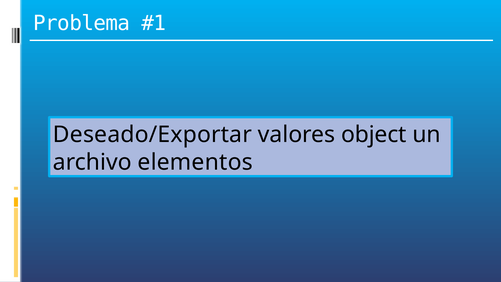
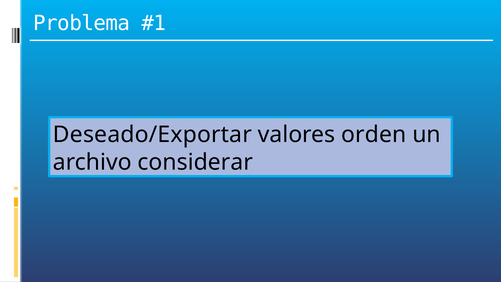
object: object -> orden (374, 134)
elementos: elementos -> considerar (195, 162)
